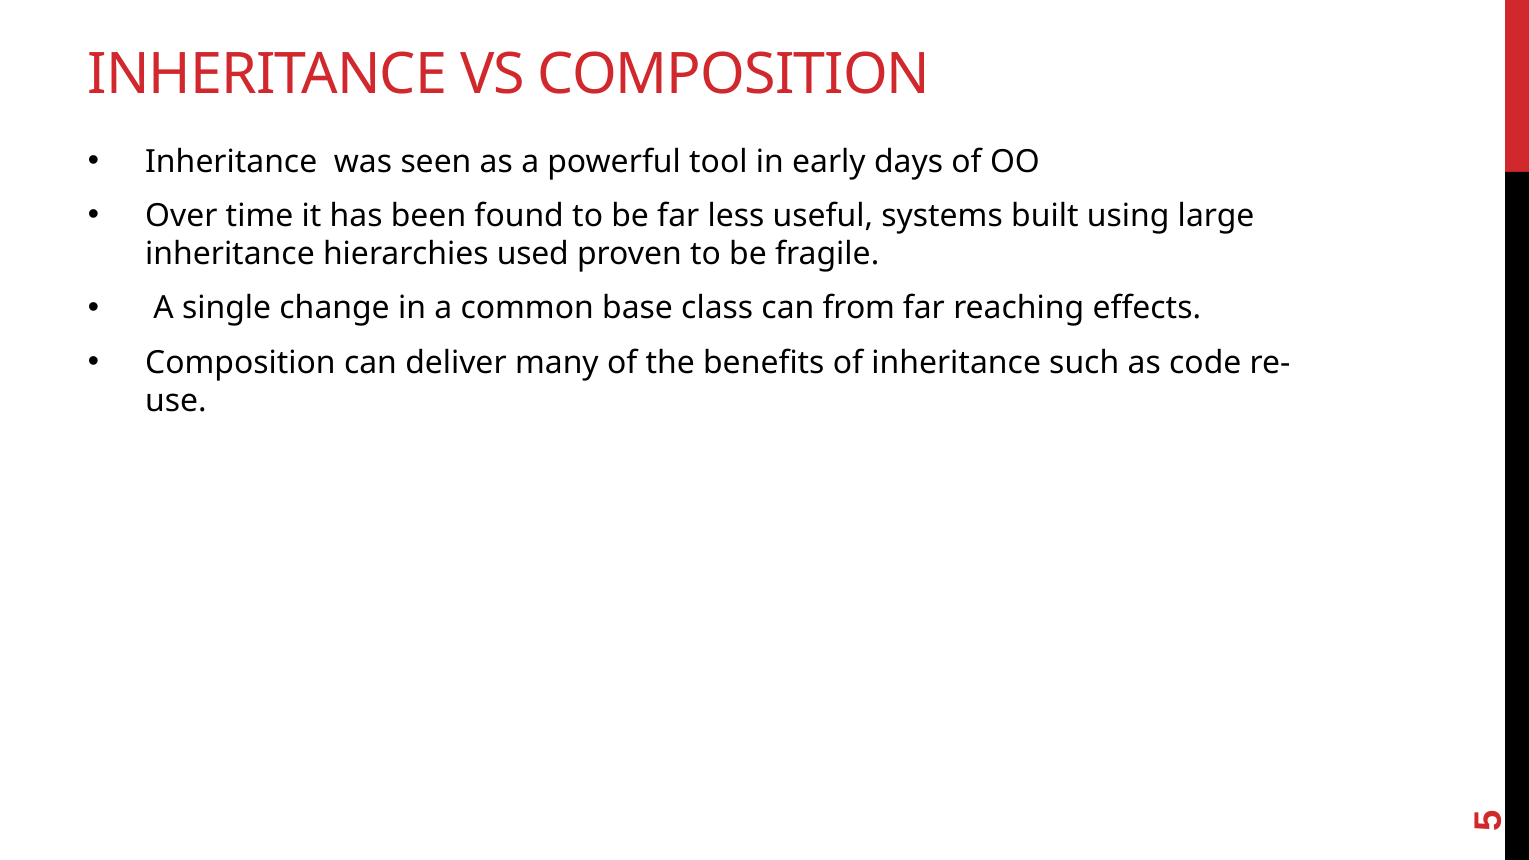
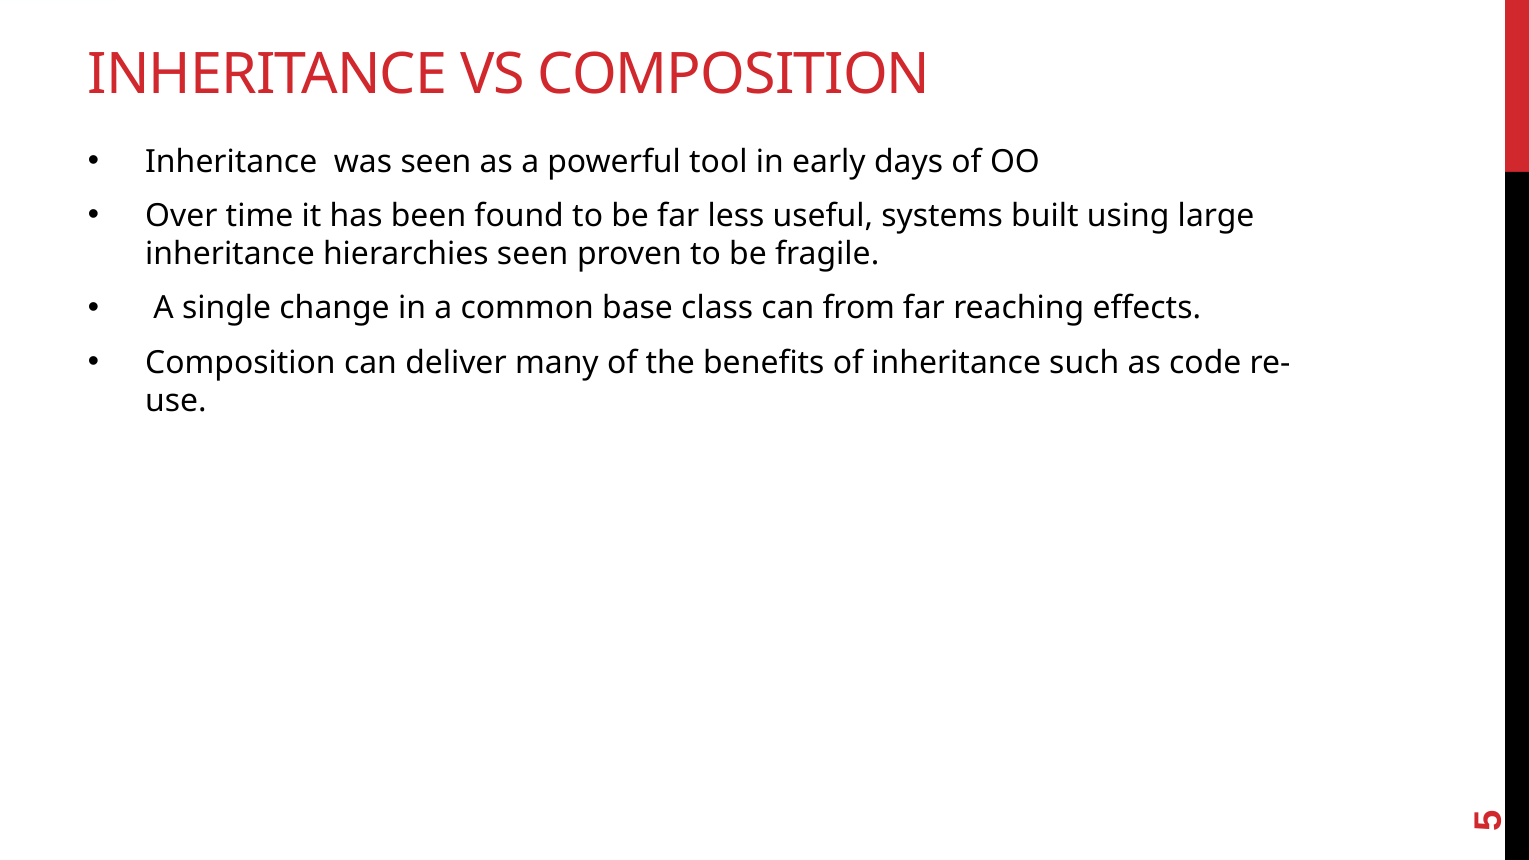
hierarchies used: used -> seen (533, 254)
